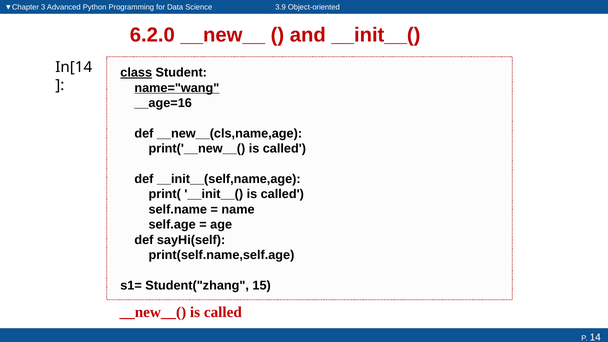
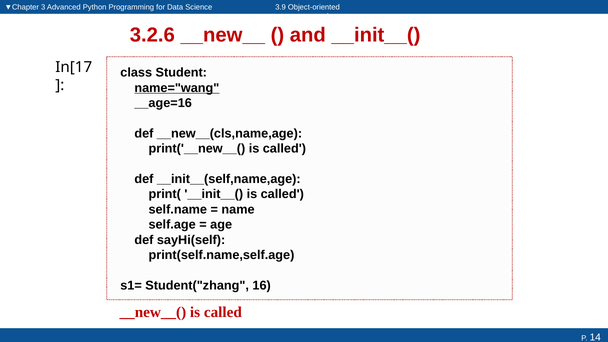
6.2.0: 6.2.0 -> 3.2.6 (152, 35)
In[14: In[14 -> In[17 (74, 67)
class underline: present -> none (136, 73)
15: 15 -> 16 (262, 286)
